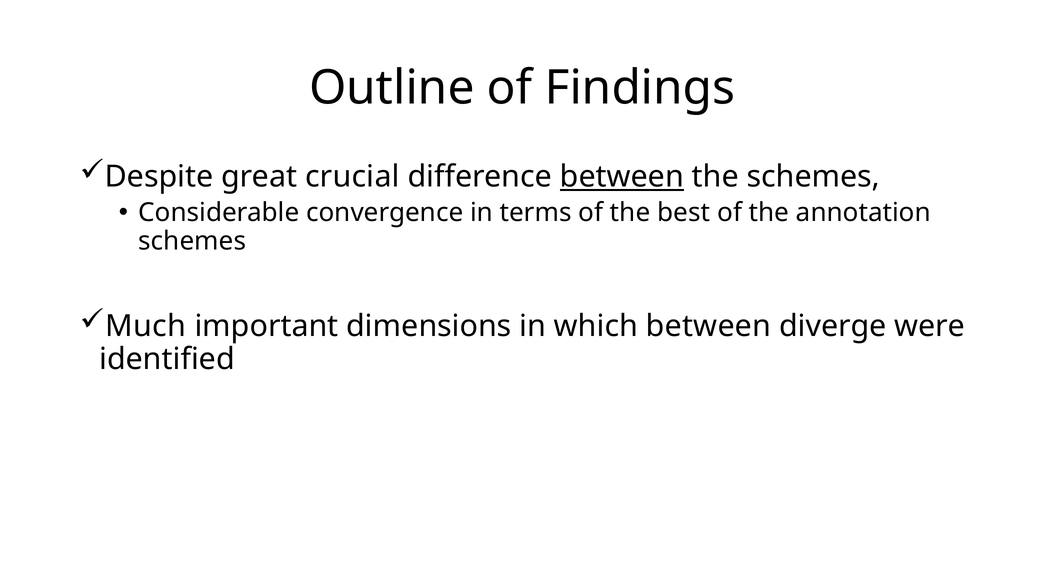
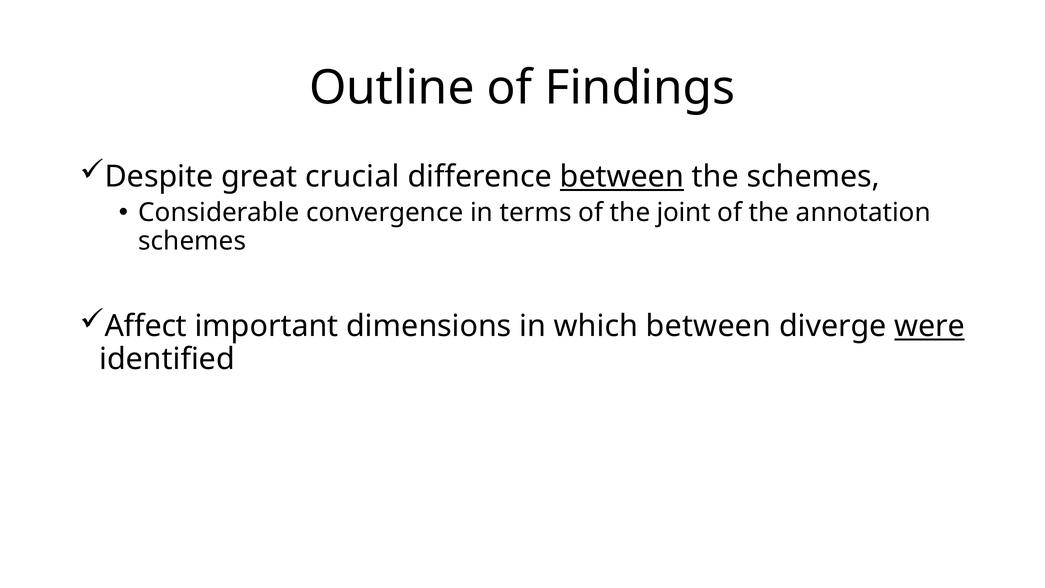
best: best -> joint (684, 213)
Much: Much -> Affect (146, 326)
were underline: none -> present (930, 326)
